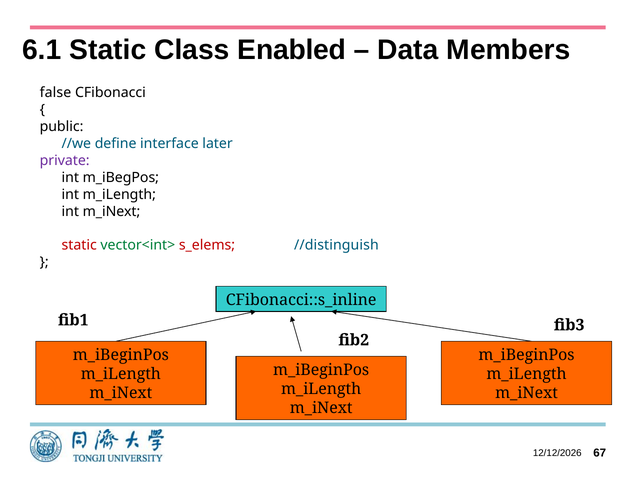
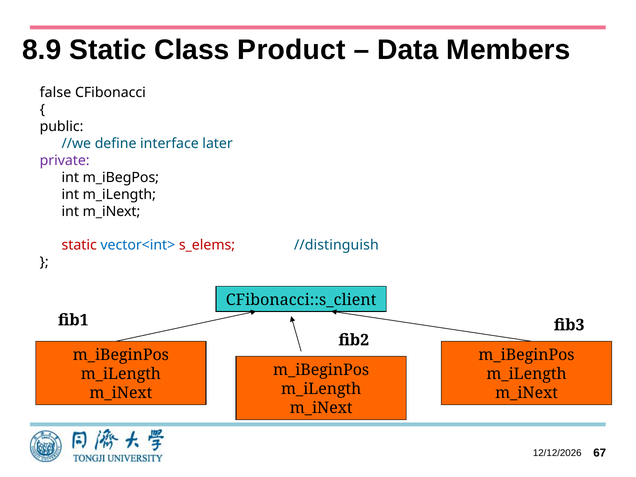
6.1: 6.1 -> 8.9 (42, 50)
Enabled: Enabled -> Product (292, 50)
vector<int> colour: green -> blue (138, 245)
CFibonacci::s_inline: CFibonacci::s_inline -> CFibonacci::s_client (301, 300)
